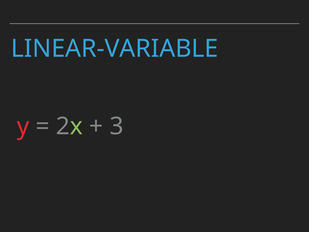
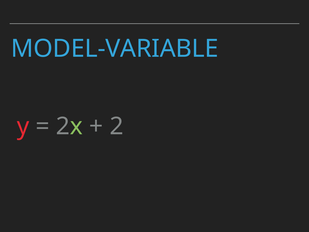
LINEAR-VARIABLE: LINEAR-VARIABLE -> MODEL-VARIABLE (115, 49)
3: 3 -> 2 (117, 126)
